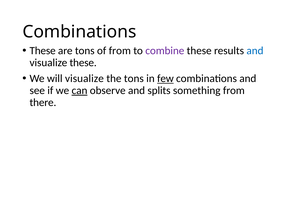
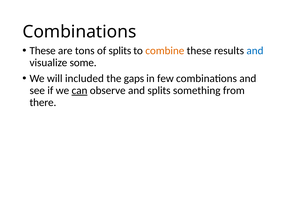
of from: from -> splits (120, 51)
combine colour: purple -> orange (165, 51)
visualize these: these -> some (83, 63)
will visualize: visualize -> included (84, 79)
the tons: tons -> gaps (134, 79)
few underline: present -> none (165, 79)
